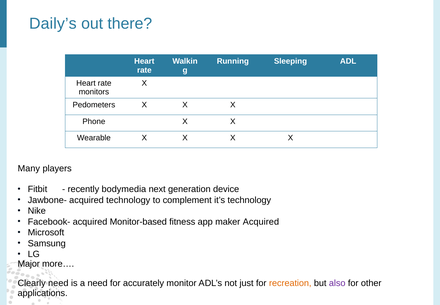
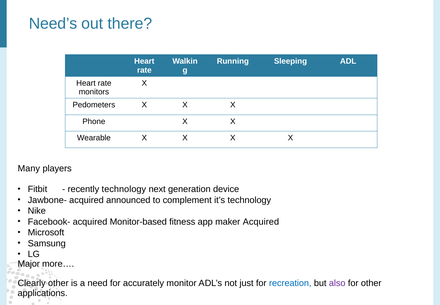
Daily’s: Daily’s -> Need’s (53, 24)
recently bodymedia: bodymedia -> technology (124, 189)
acquired technology: technology -> announced (128, 200)
Clearly need: need -> other (58, 283)
recreation colour: orange -> blue (290, 283)
